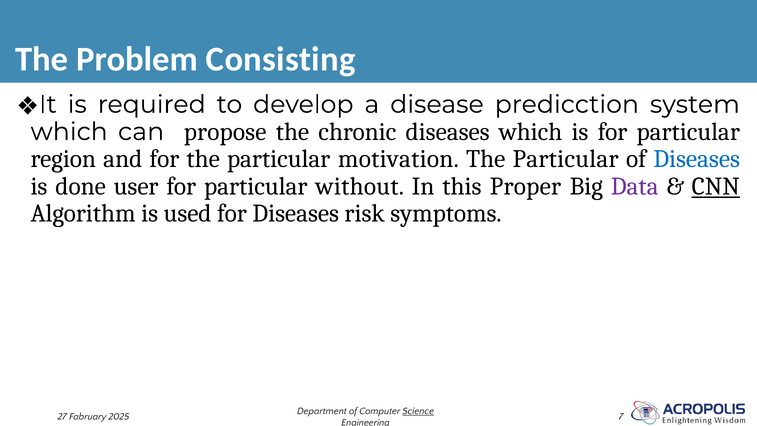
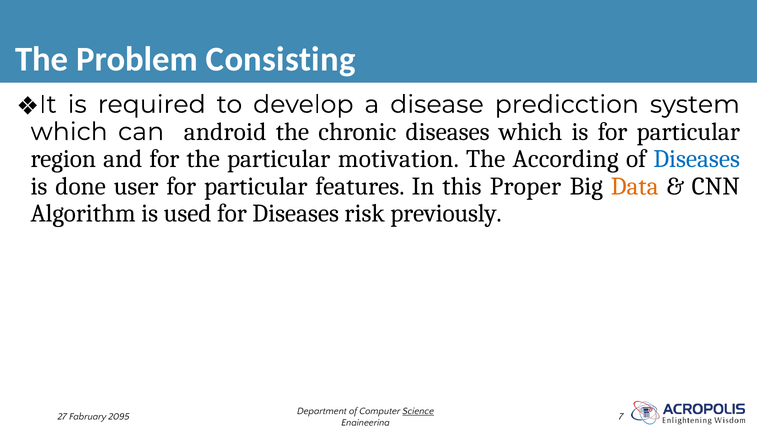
propose: propose -> android (225, 132)
Particular: Particular -> According (566, 159)
without: without -> features (360, 186)
Data colour: purple -> orange (635, 186)
CNN underline: present -> none (716, 186)
symptoms: symptoms -> previously (446, 213)
2025: 2025 -> 2095 (119, 417)
